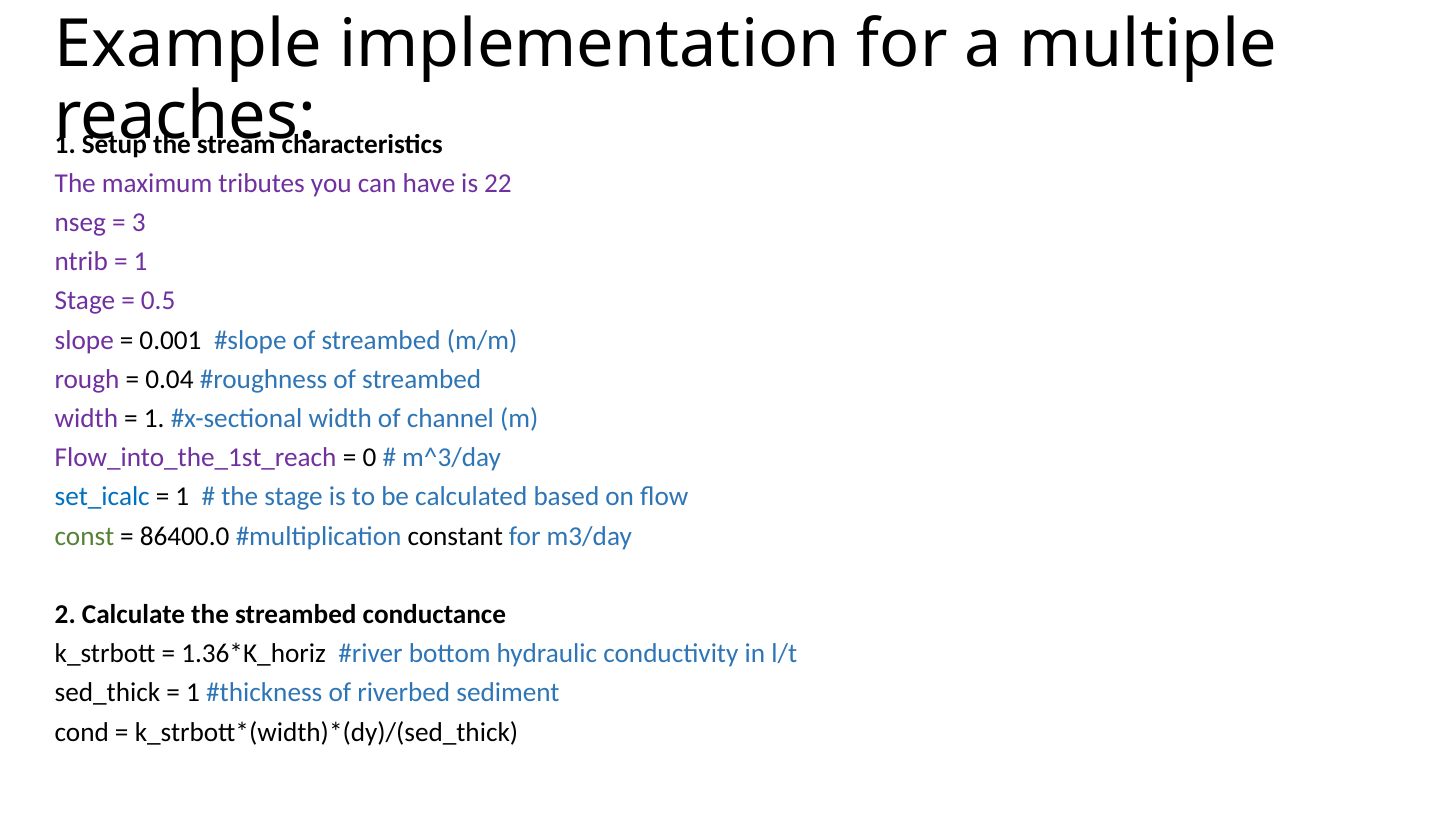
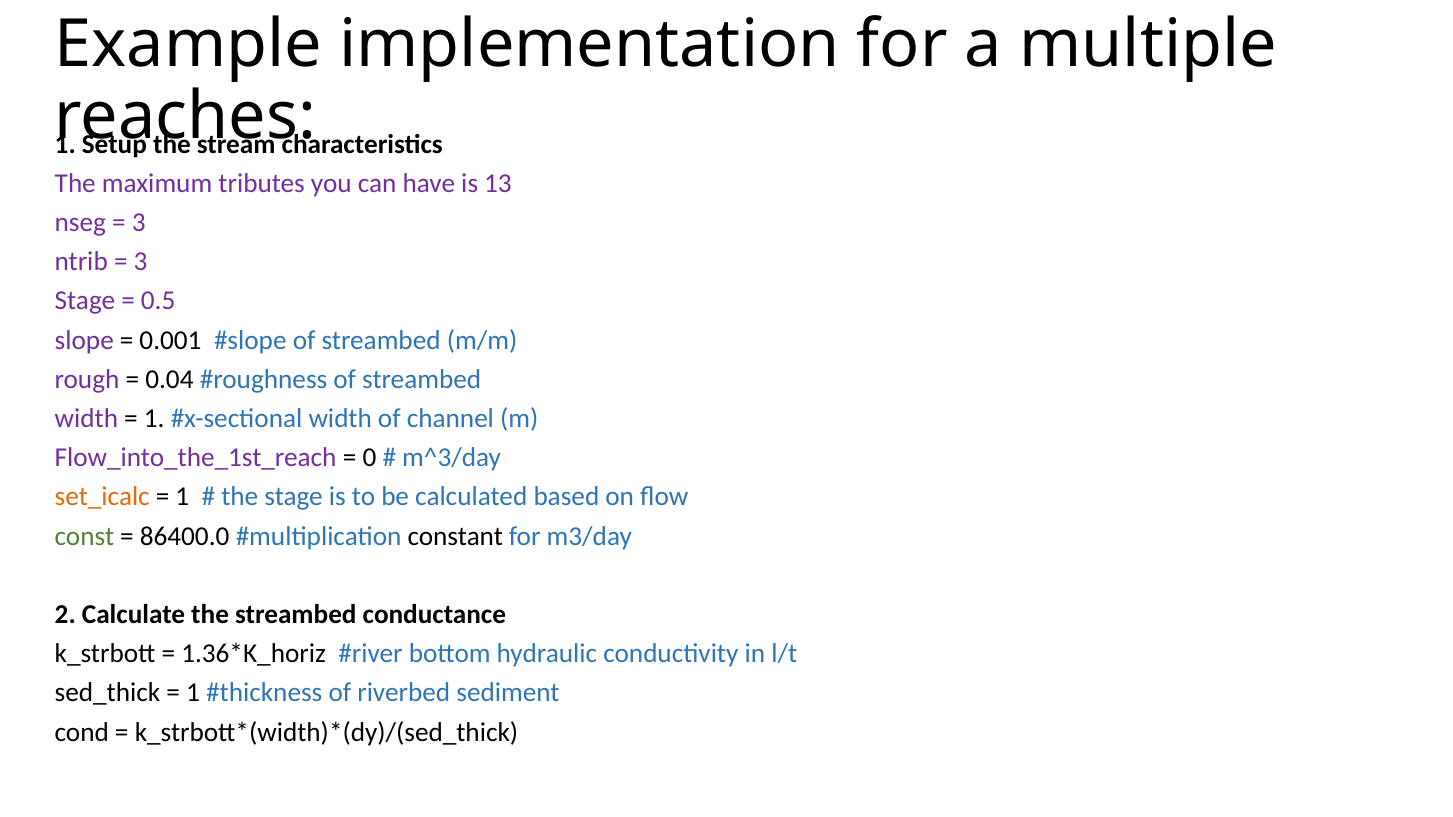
22: 22 -> 13 (498, 183)
1: 1 -> 3 (141, 262)
set_icalc colour: blue -> orange (102, 497)
